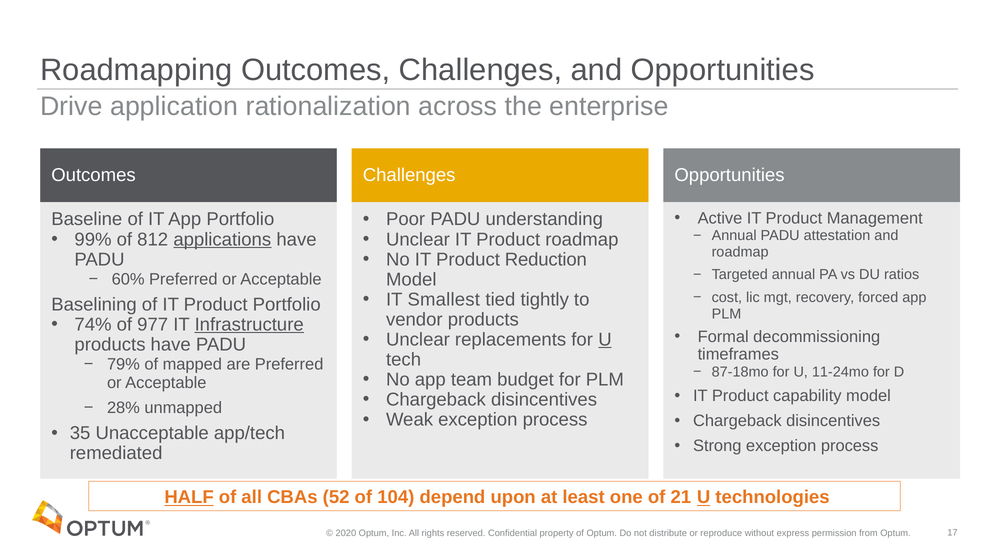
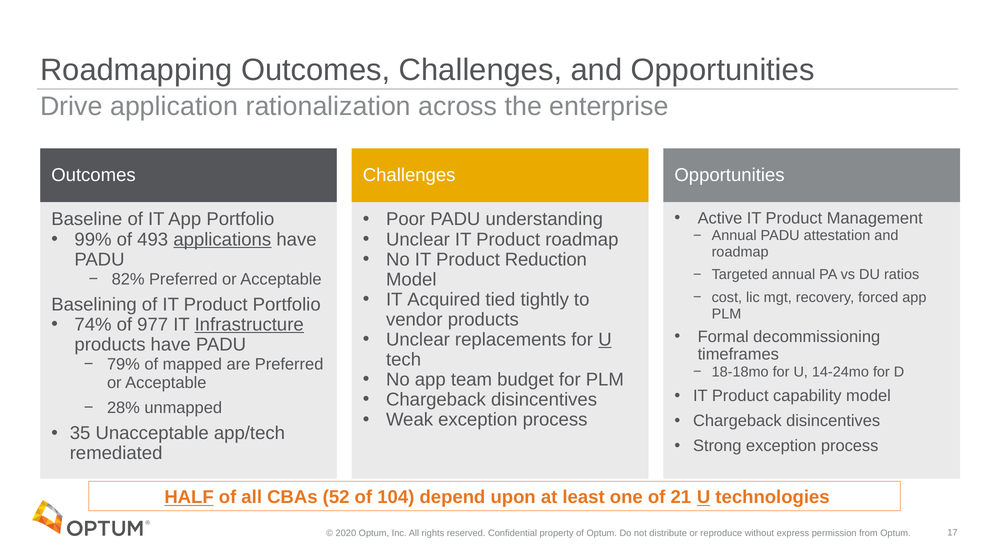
812: 812 -> 493 (153, 240)
60%: 60% -> 82% (128, 279)
Smallest: Smallest -> Acquired (444, 300)
87-18mo: 87-18mo -> 18-18mo (740, 372)
11-24mo: 11-24mo -> 14-24mo (840, 372)
